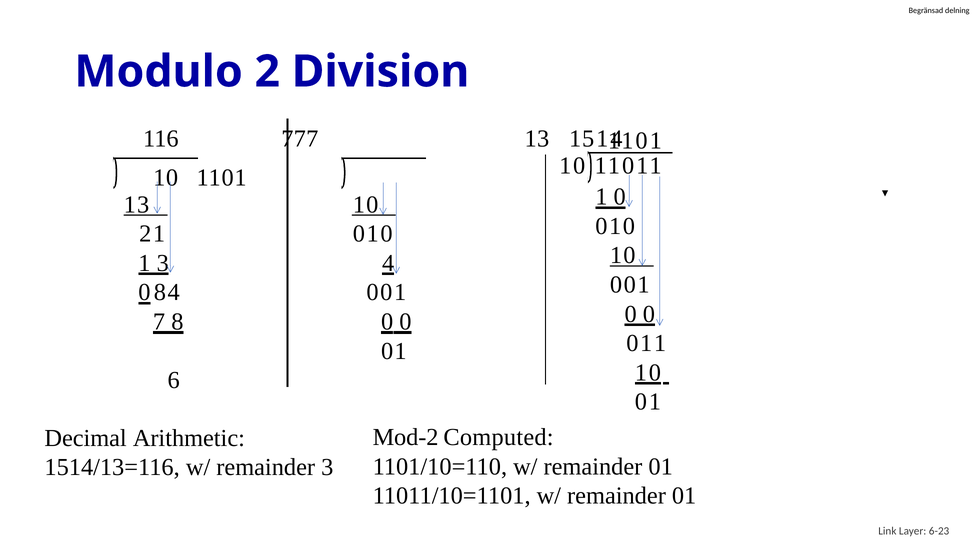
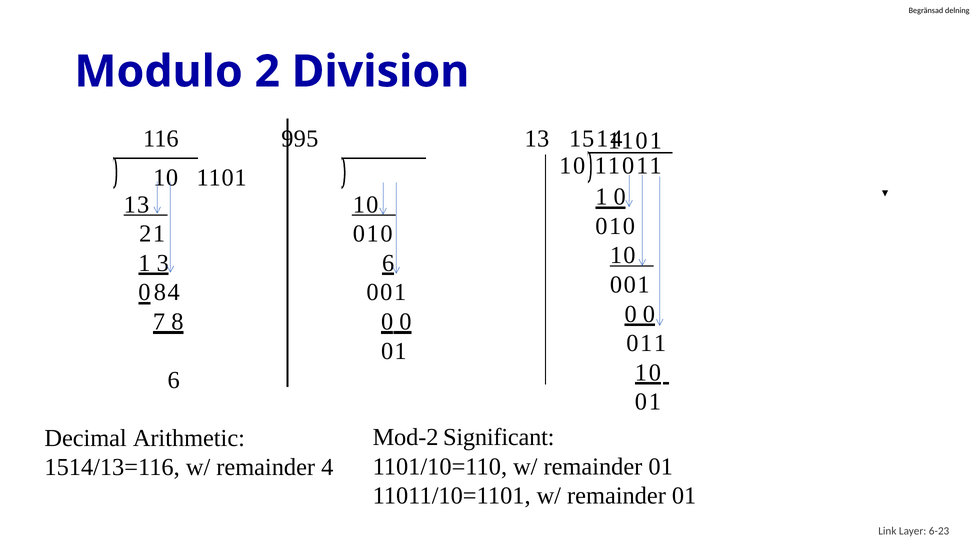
777: 777 -> 995 (300, 138)
3 4: 4 -> 6 (388, 263)
Computed: Computed -> Significant (499, 437)
remainder 3: 3 -> 4 (327, 467)
